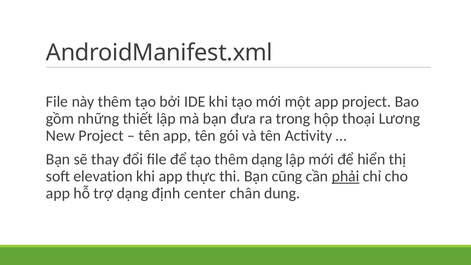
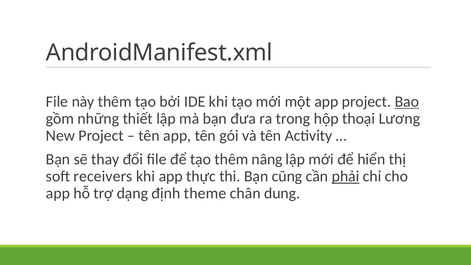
Bao underline: none -> present (407, 102)
thêm dạng: dạng -> nâng (267, 159)
elevation: elevation -> receivers (103, 176)
center: center -> theme (205, 193)
